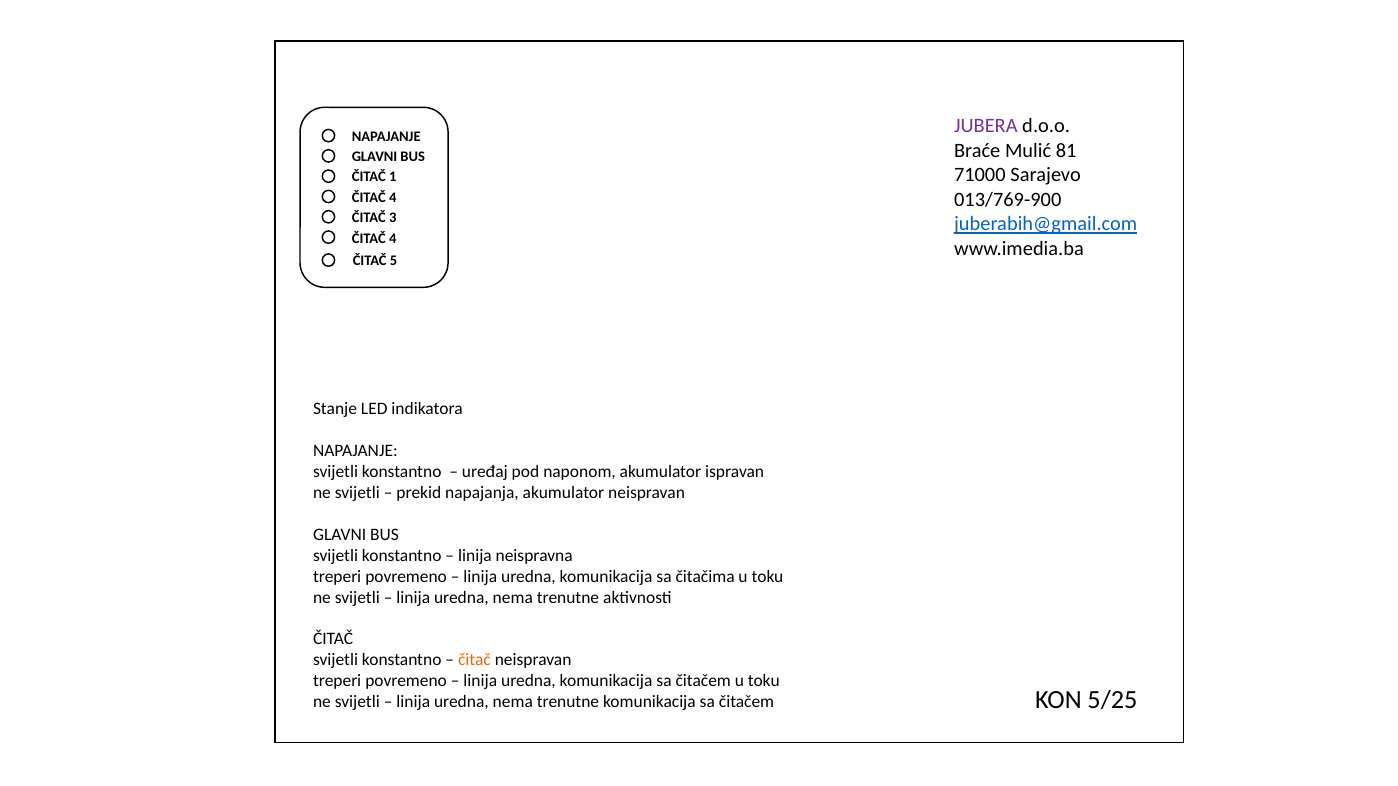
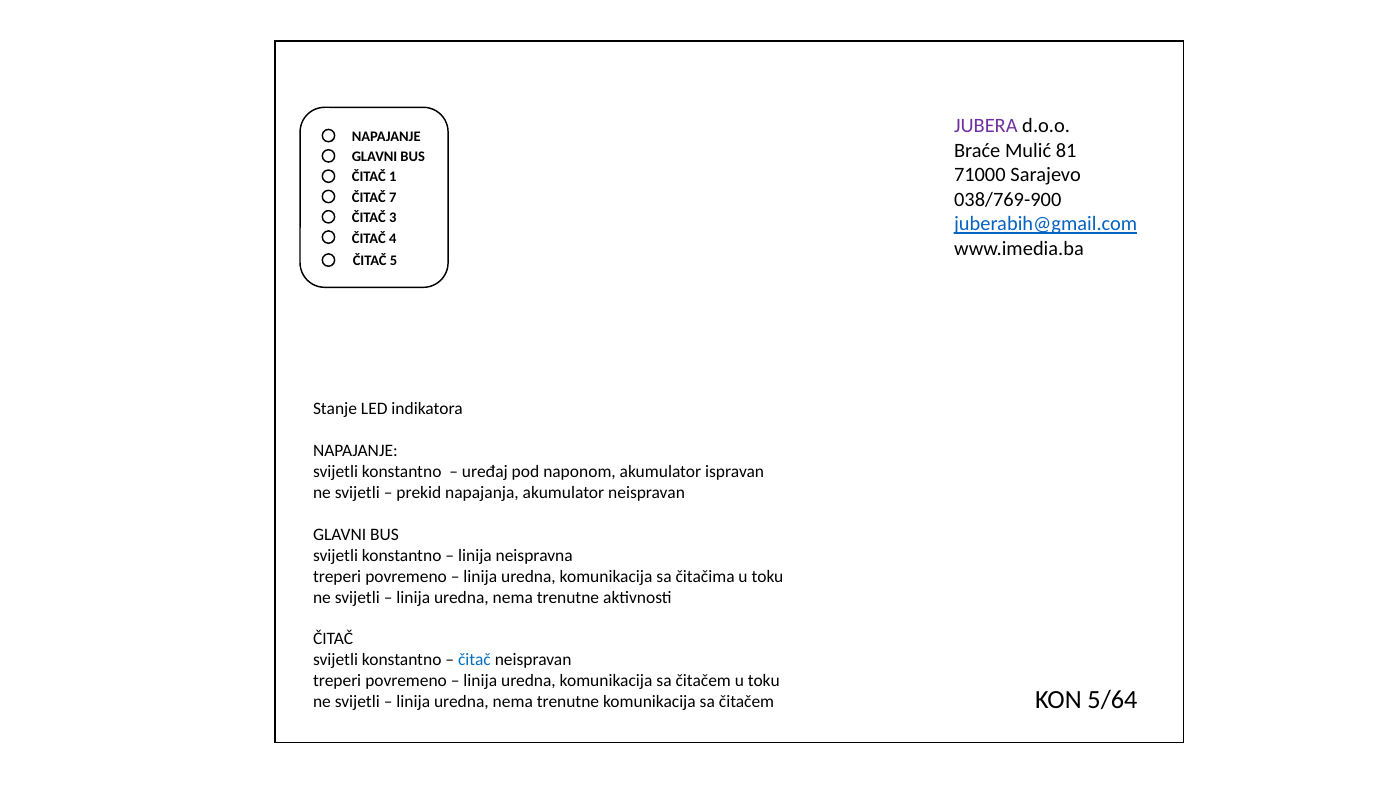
013/769-900: 013/769-900 -> 038/769-900 (1008, 200)
4: 4 -> 7 (393, 197)
čitač colour: orange -> blue (474, 660)
5/25: 5/25 -> 5/64 (1112, 701)
